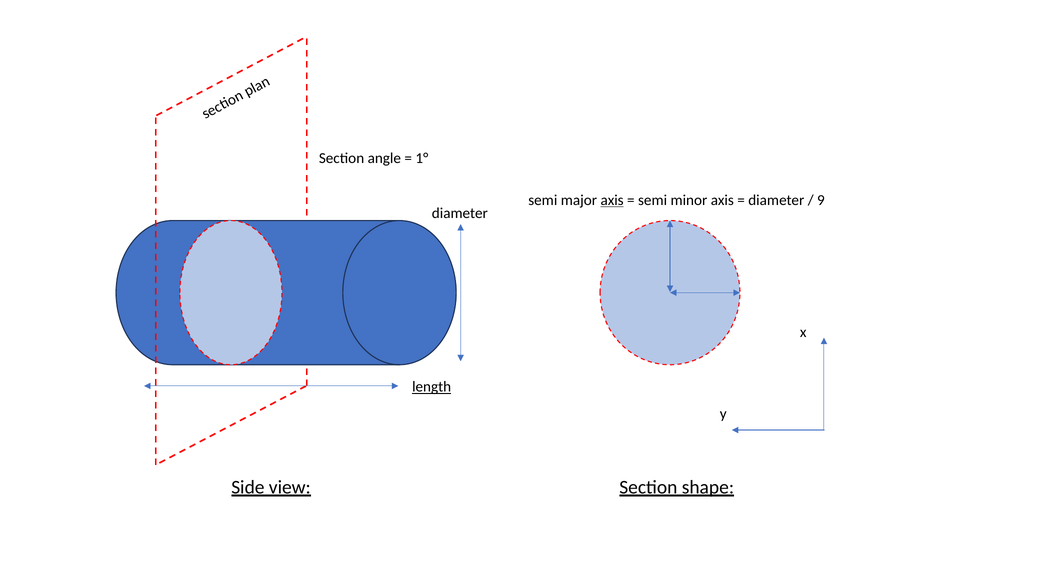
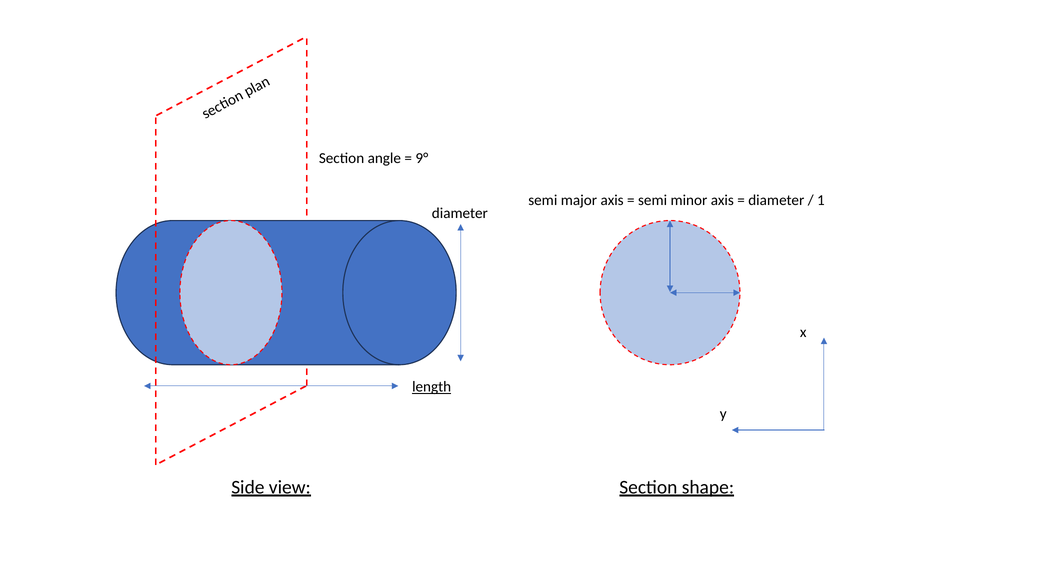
1°: 1° -> 9° (422, 158)
axis underline: present -> none (612, 200)
9: 9 -> 1 (821, 200)
